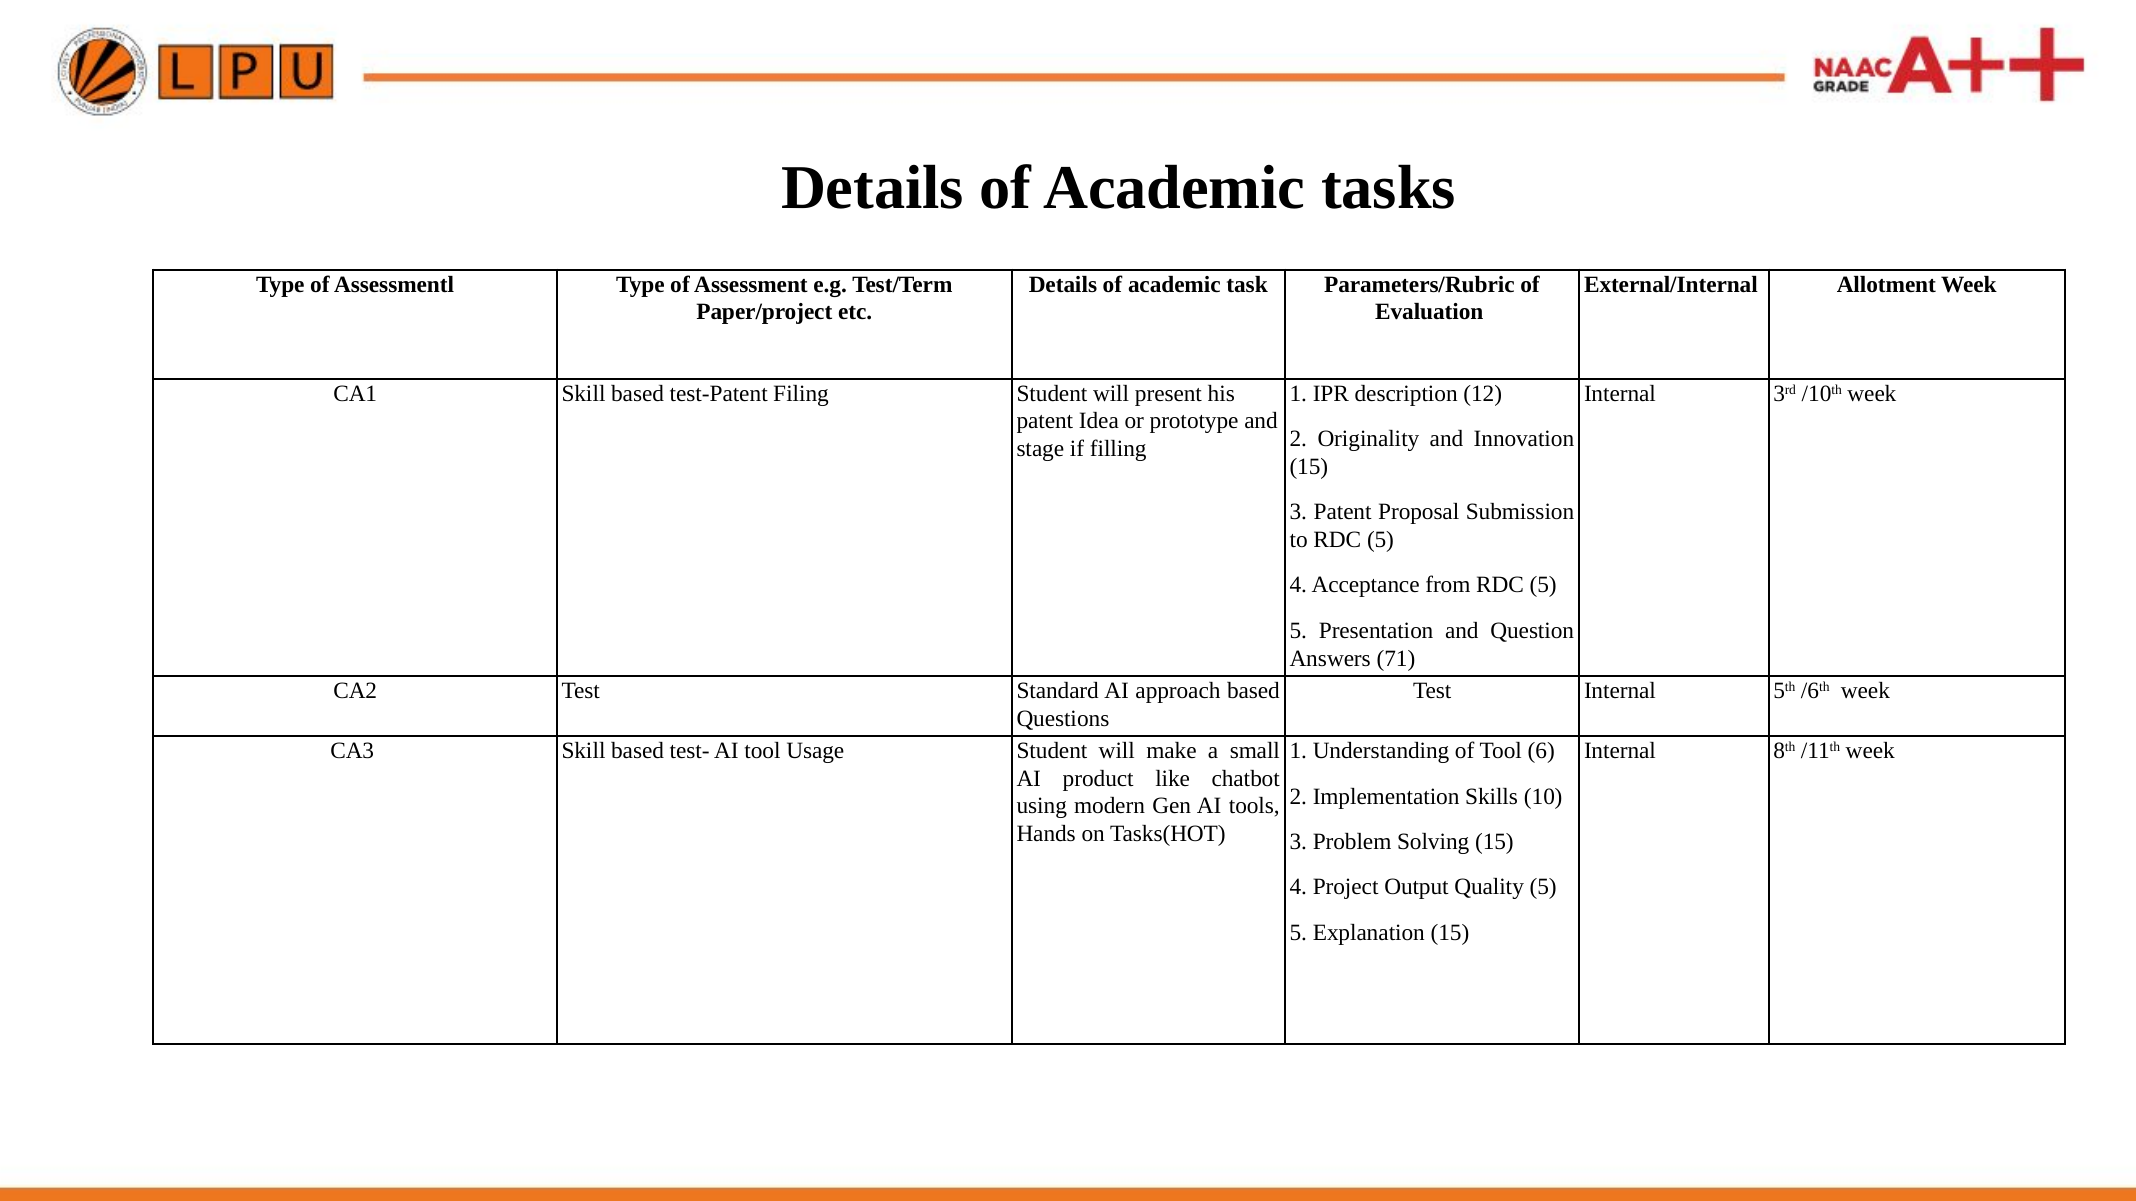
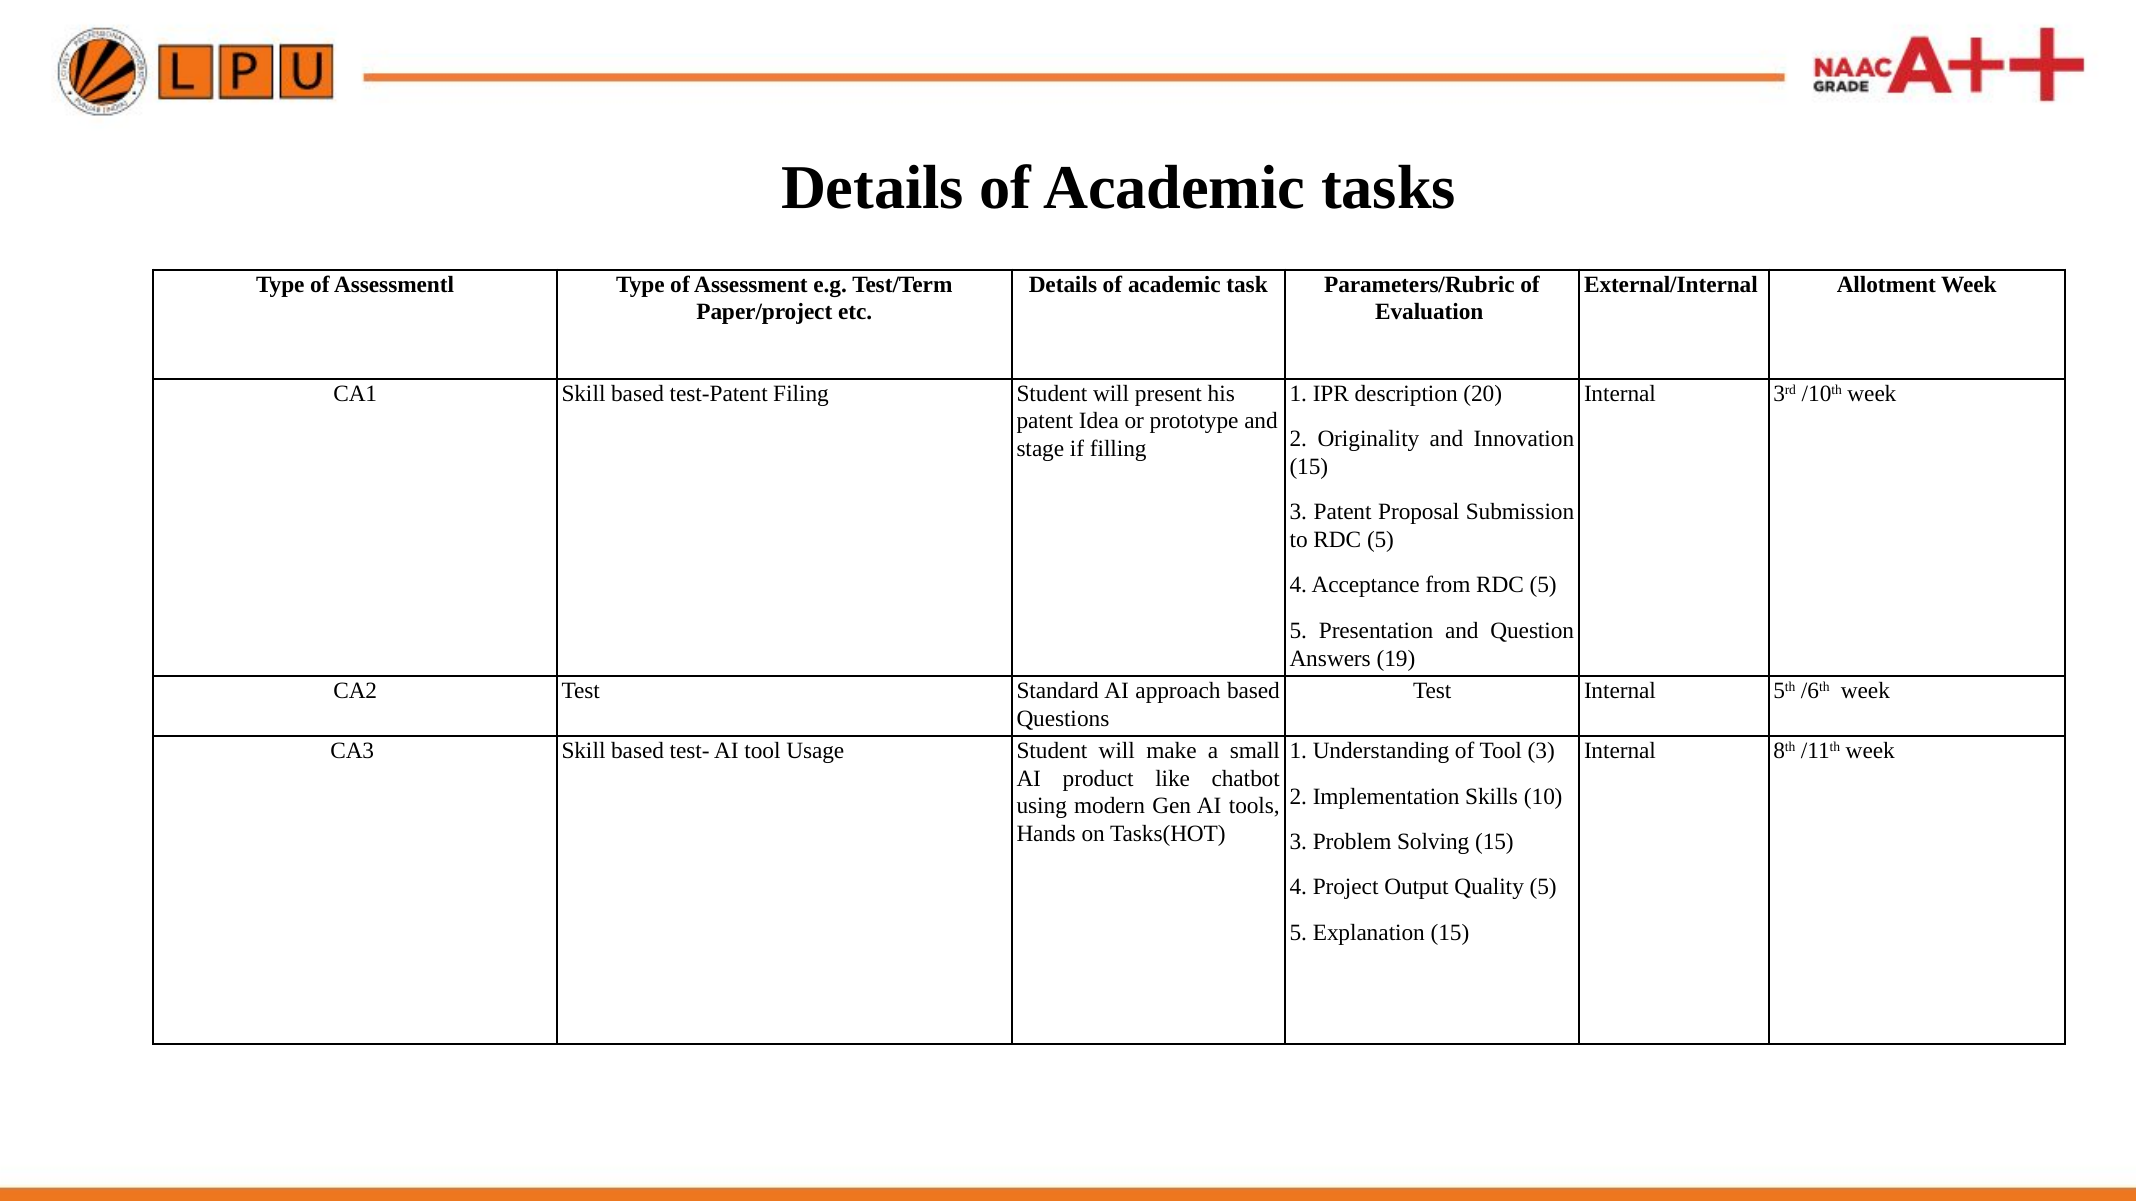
12: 12 -> 20 (1483, 394)
71: 71 -> 19 (1396, 659)
Tool 6: 6 -> 3 (1541, 751)
